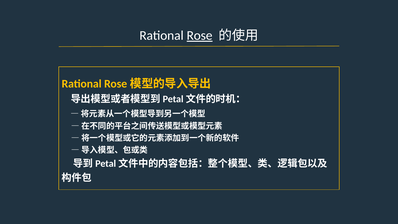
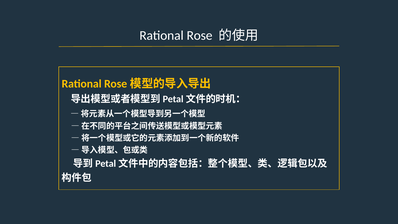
Rose underline: present -> none (200, 36)
